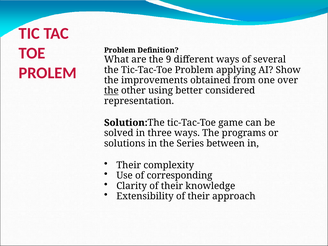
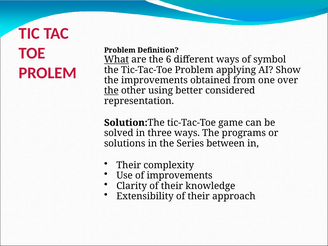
What underline: none -> present (116, 60)
9: 9 -> 6 (169, 60)
several: several -> symbol (270, 60)
of corresponding: corresponding -> improvements (180, 176)
